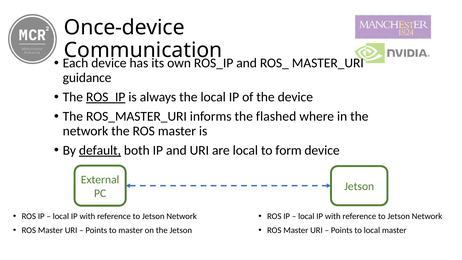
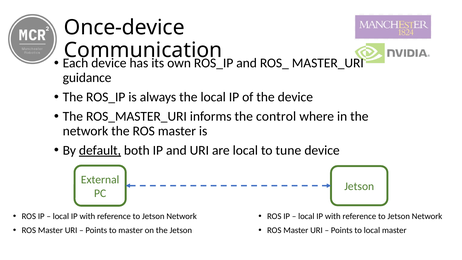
ROS_IP underline: present -> none (106, 97)
flashed: flashed -> control (276, 116)
form: form -> tune (288, 150)
